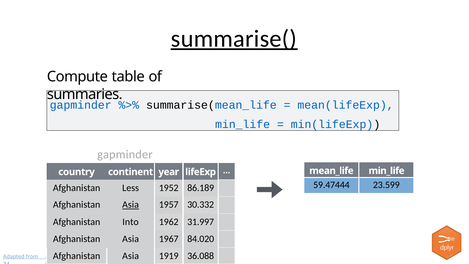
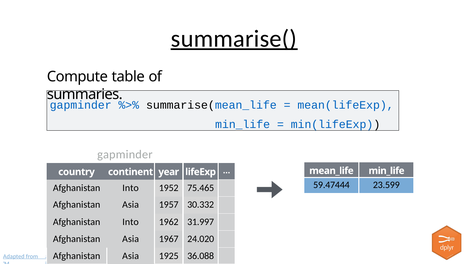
Less: Less -> Into (131, 188)
86.189: 86.189 -> 75.465 (201, 188)
Asia underline: present -> none (131, 205)
84.020: 84.020 -> 24.020 (201, 239)
1919: 1919 -> 1925 (169, 256)
